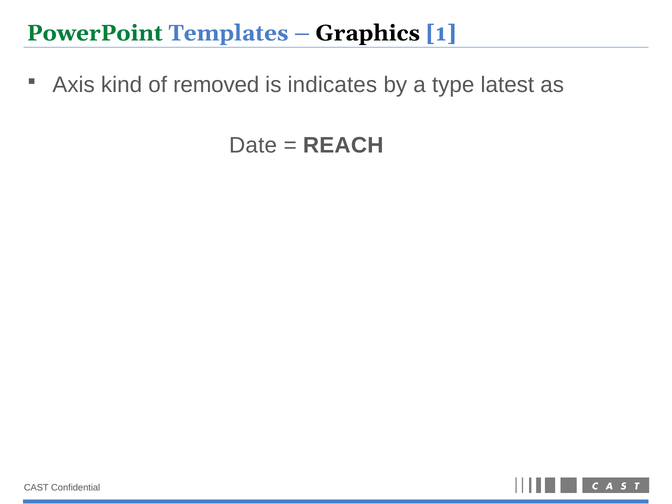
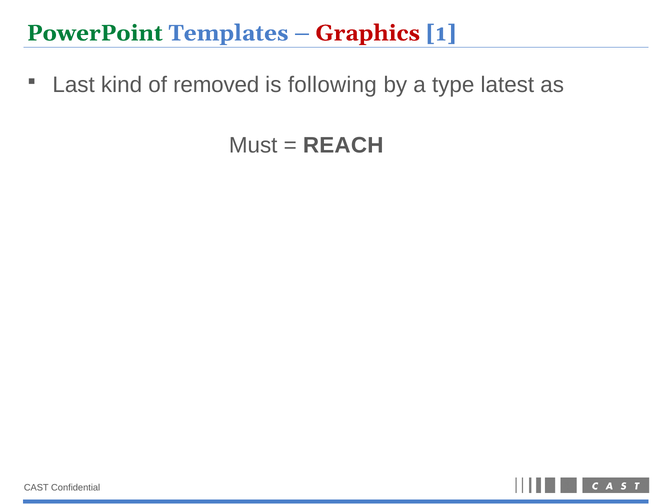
Graphics colour: black -> red (368, 33)
Axis: Axis -> Last (74, 85)
indicates: indicates -> following (332, 85)
Date: Date -> Must (253, 145)
